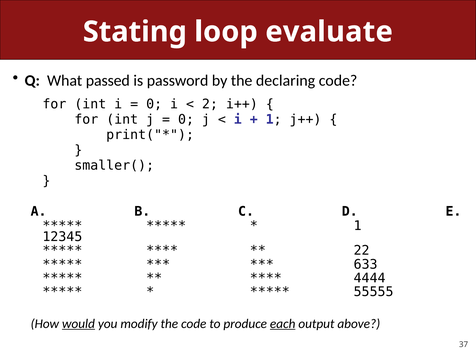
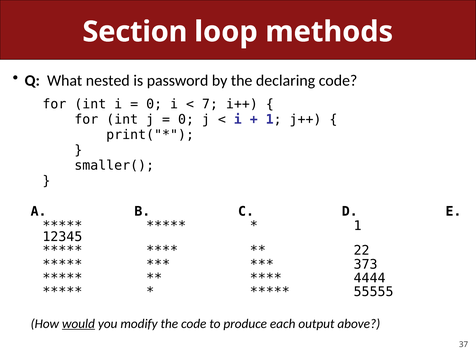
Stating: Stating -> Section (135, 32)
evaluate: evaluate -> methods (329, 32)
passed: passed -> nested (108, 80)
2: 2 -> 7 (210, 104)
633: 633 -> 373 (366, 264)
each underline: present -> none (283, 324)
